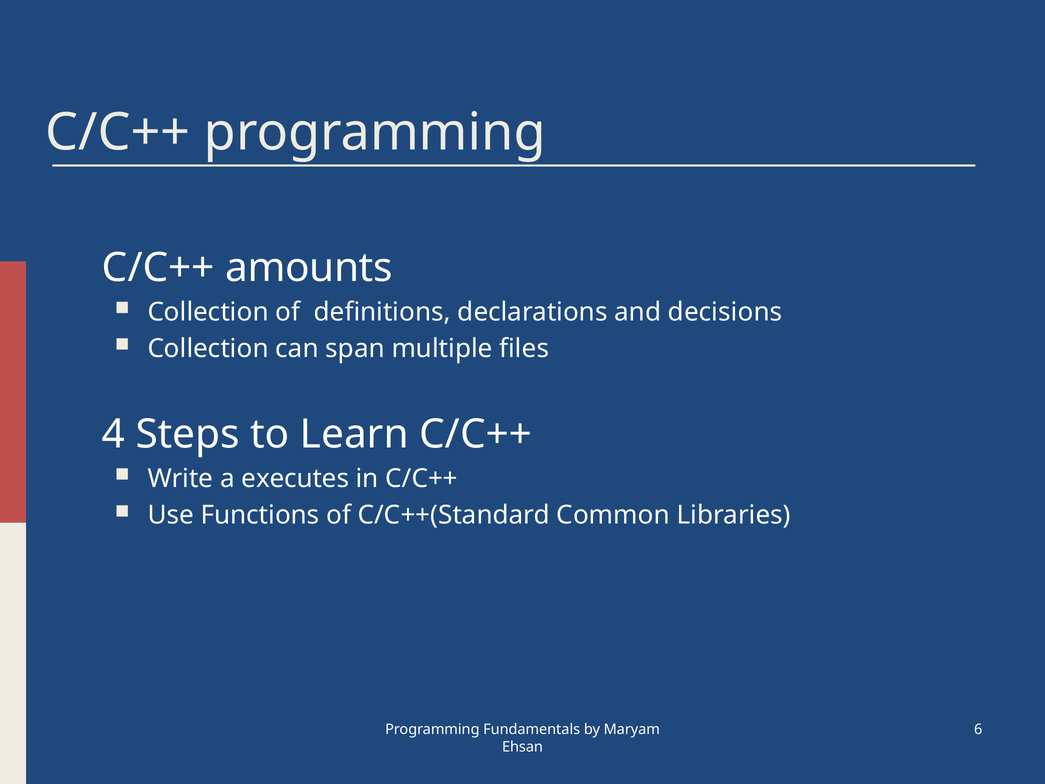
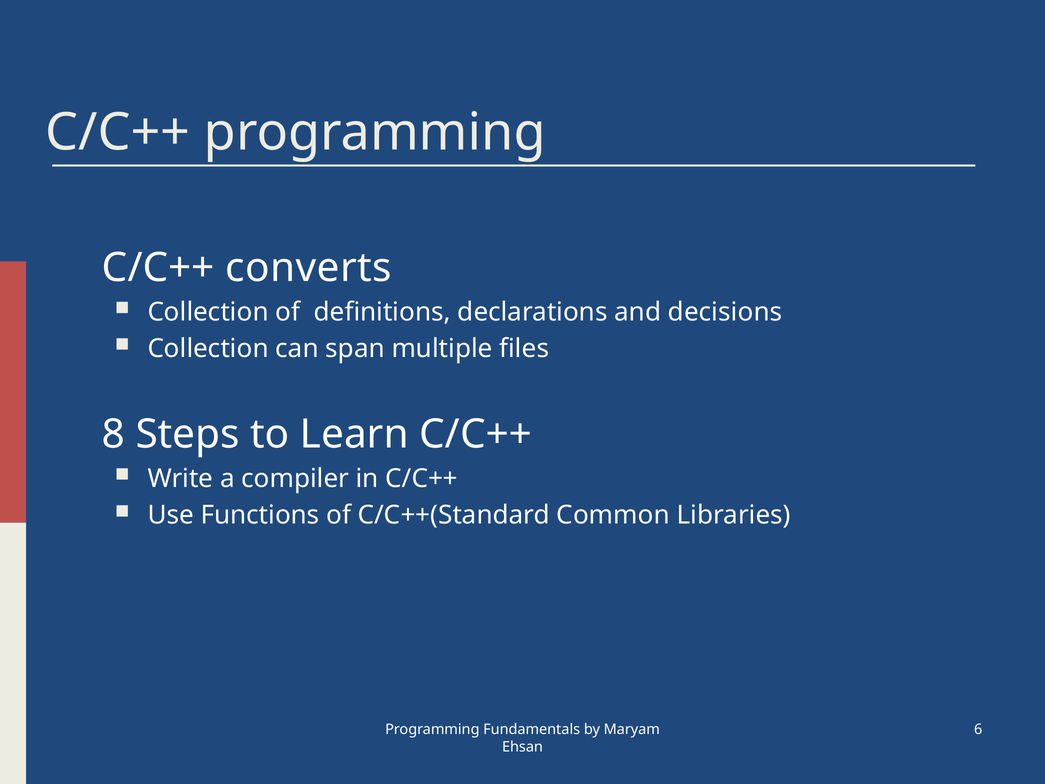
amounts: amounts -> converts (309, 268)
4: 4 -> 8 (114, 434)
executes: executes -> compiler (295, 479)
